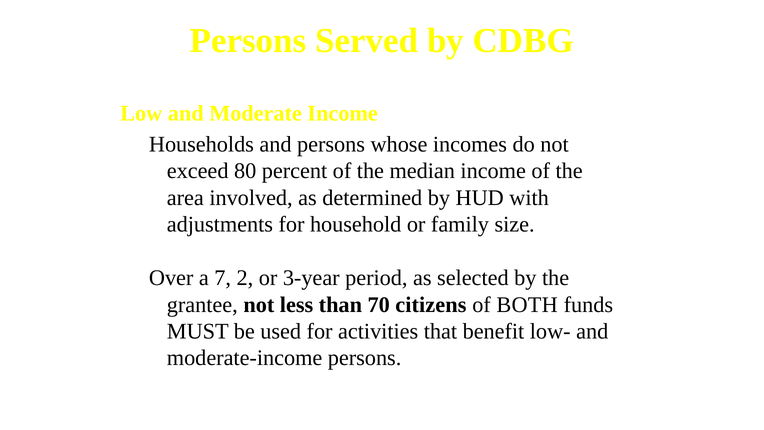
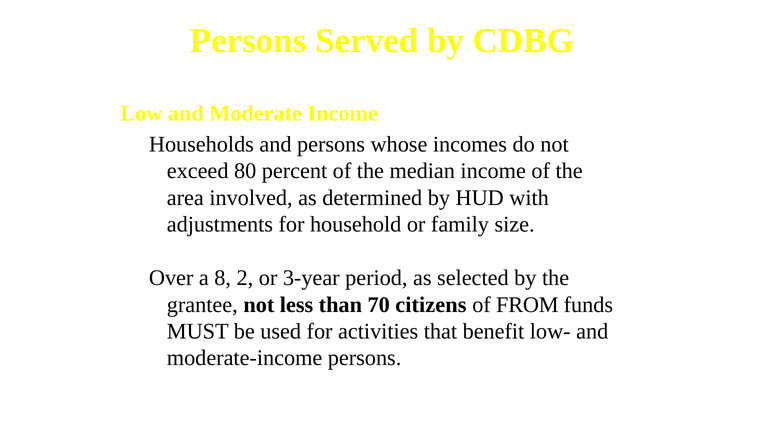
7: 7 -> 8 (223, 278)
BOTH: BOTH -> FROM (527, 305)
